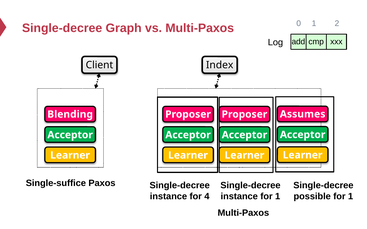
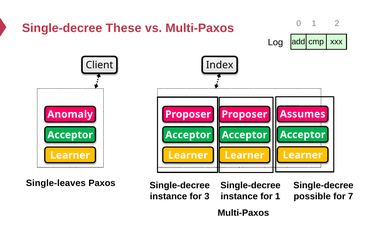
Graph: Graph -> These (124, 28)
Blending: Blending -> Anomaly (70, 114)
Single-suffice: Single-suffice -> Single-leaves (56, 184)
4: 4 -> 3 (207, 197)
1: 1 -> 7 (351, 197)
